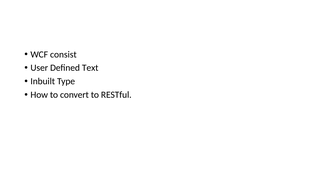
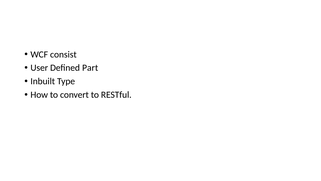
Text: Text -> Part (90, 68)
